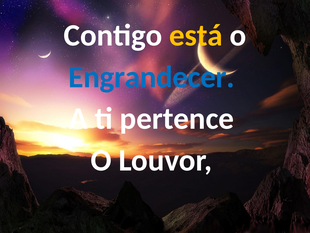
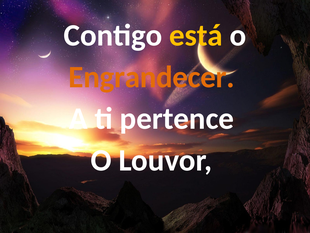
Engrandecer colour: blue -> orange (152, 77)
